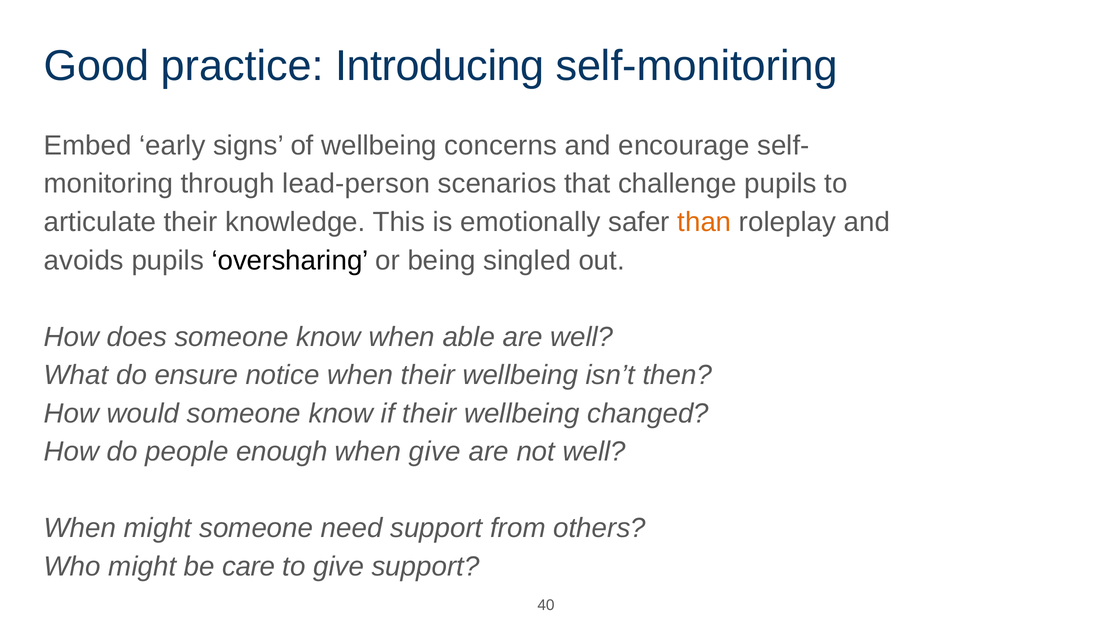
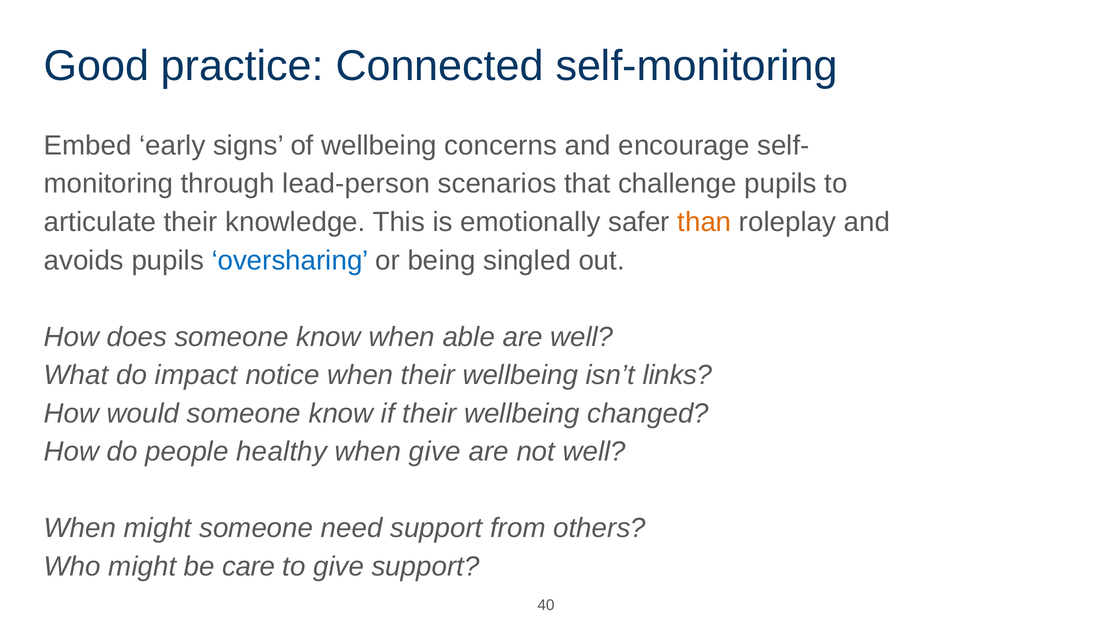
Introducing: Introducing -> Connected (440, 66)
oversharing colour: black -> blue (290, 260)
ensure: ensure -> impact (196, 375)
then: then -> links (677, 375)
enough: enough -> healthy (282, 452)
